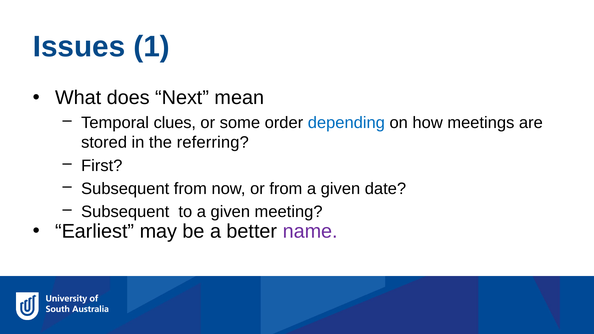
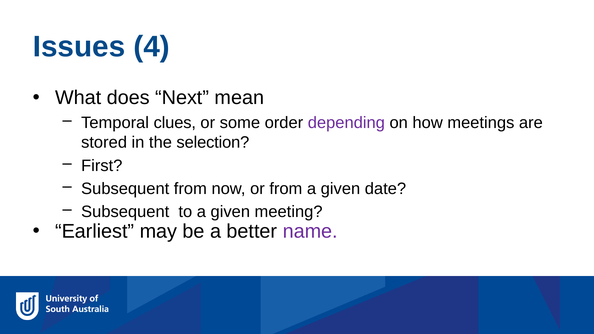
1: 1 -> 4 (152, 47)
depending colour: blue -> purple (346, 123)
referring: referring -> selection (213, 143)
